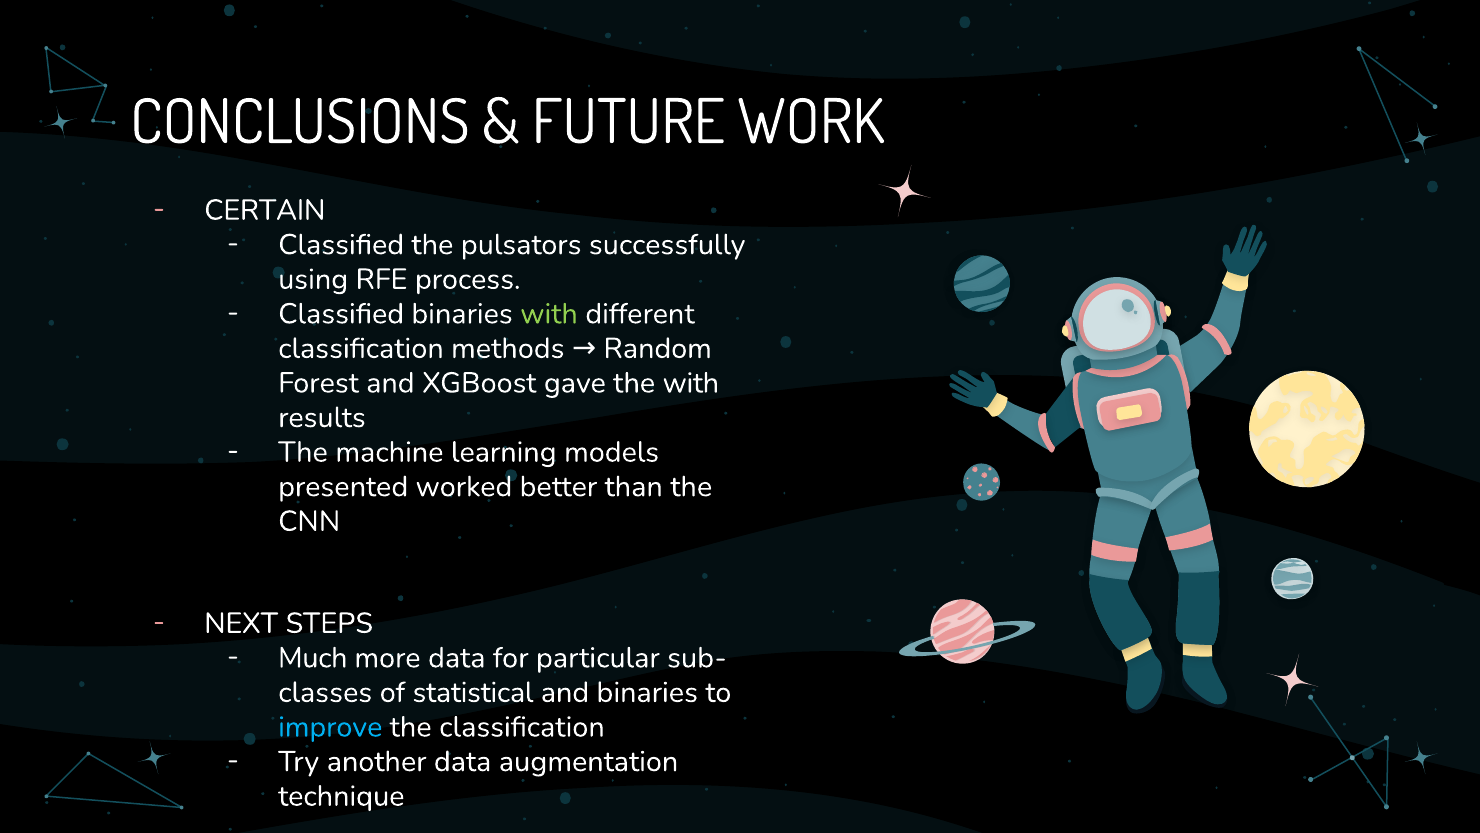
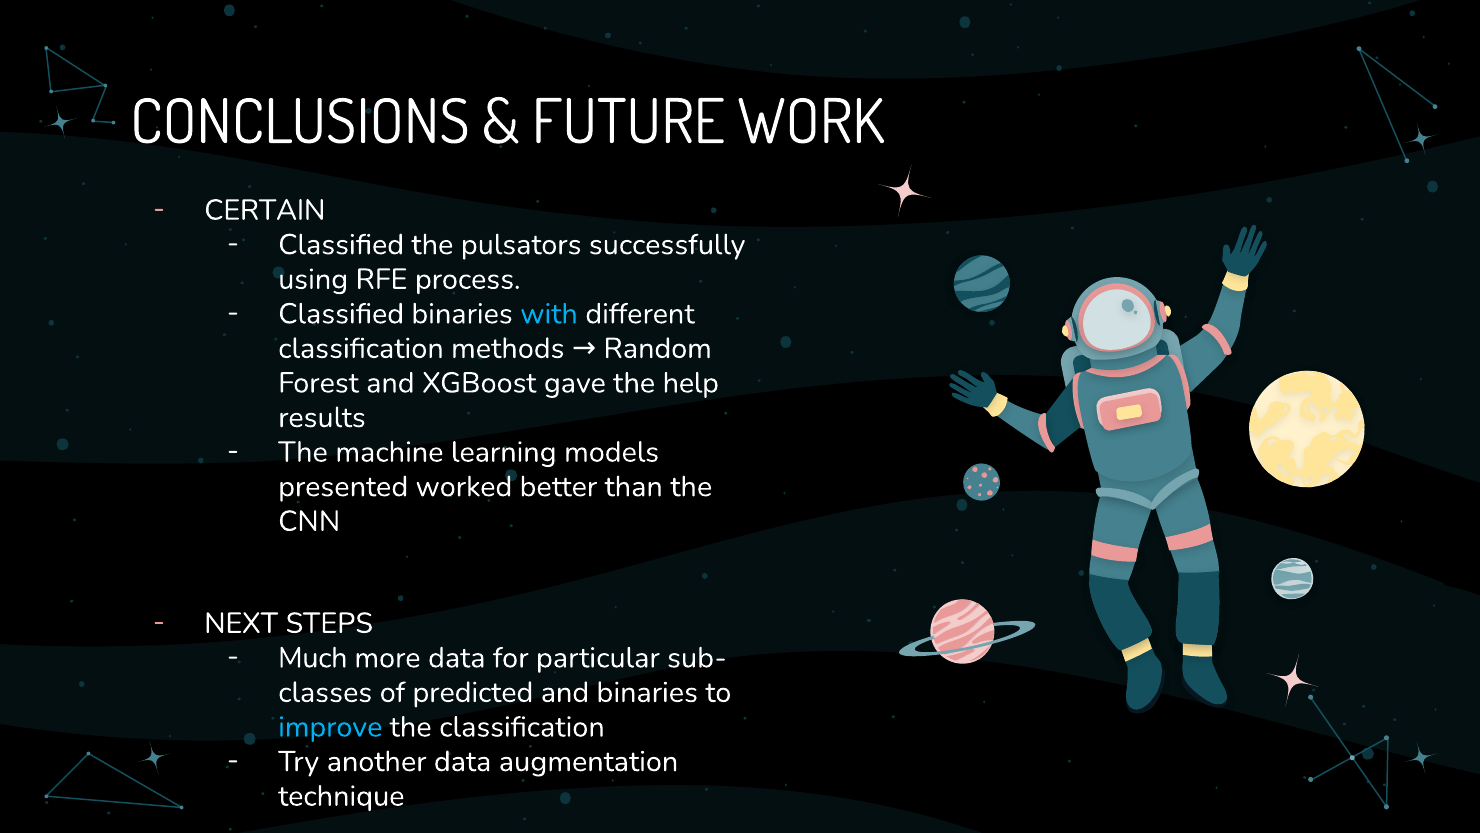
with colour: light green -> light blue (549, 314)
the with: with -> help (691, 383)
statistical: statistical -> predicted (473, 692)
